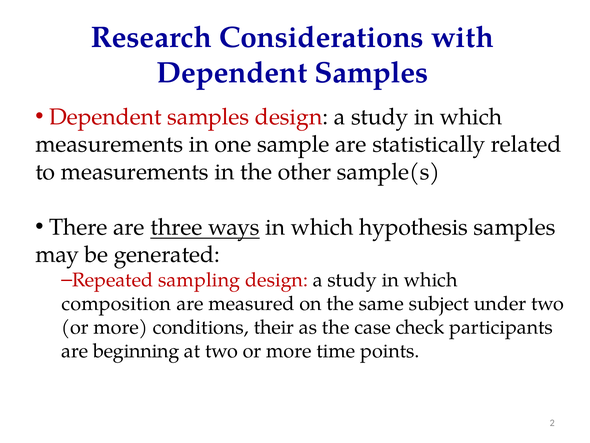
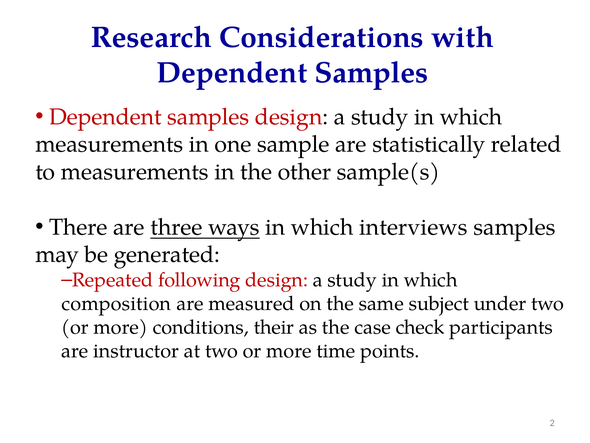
hypothesis: hypothesis -> interviews (413, 227)
sampling: sampling -> following (199, 280)
beginning: beginning -> instructor (136, 351)
